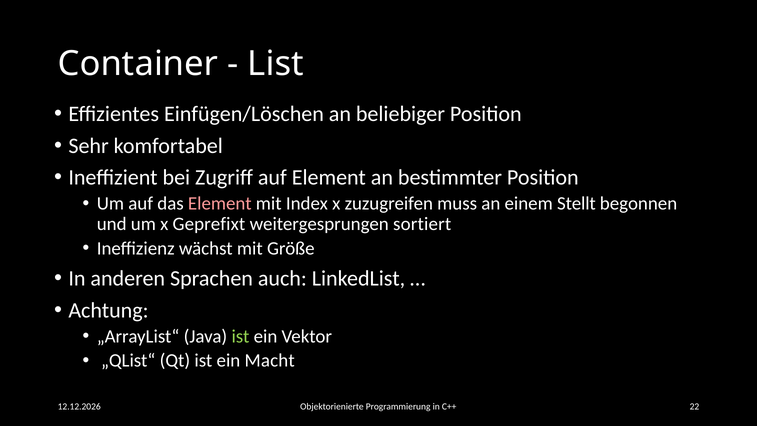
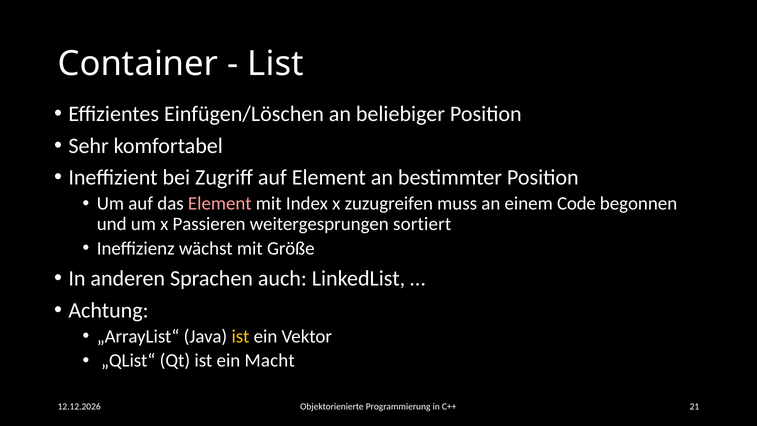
Stellt: Stellt -> Code (576, 204)
Geprefixt: Geprefixt -> Passieren (209, 224)
ist colour: light green -> yellow (240, 336)
22: 22 -> 21 (694, 407)
